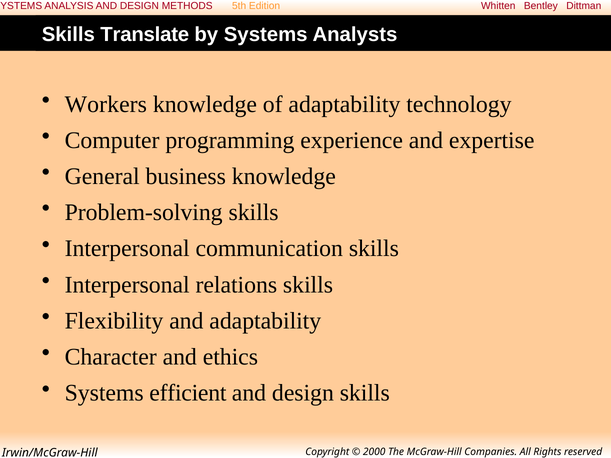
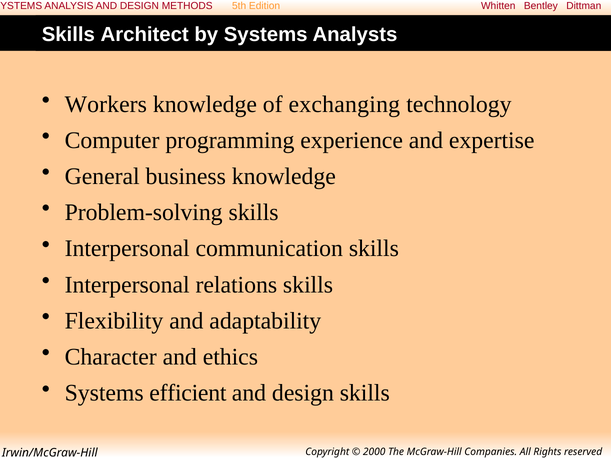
Translate: Translate -> Architect (145, 35)
of adaptability: adaptability -> exchanging (344, 104)
